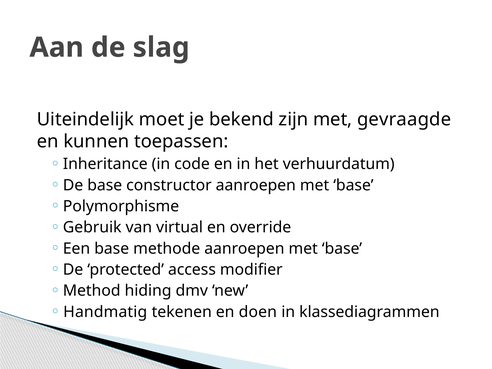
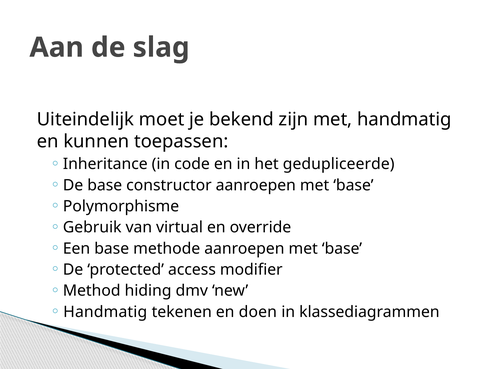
met gevraagde: gevraagde -> handmatig (404, 119)
verhuurdatum: verhuurdatum -> gedupliceerde (339, 164)
